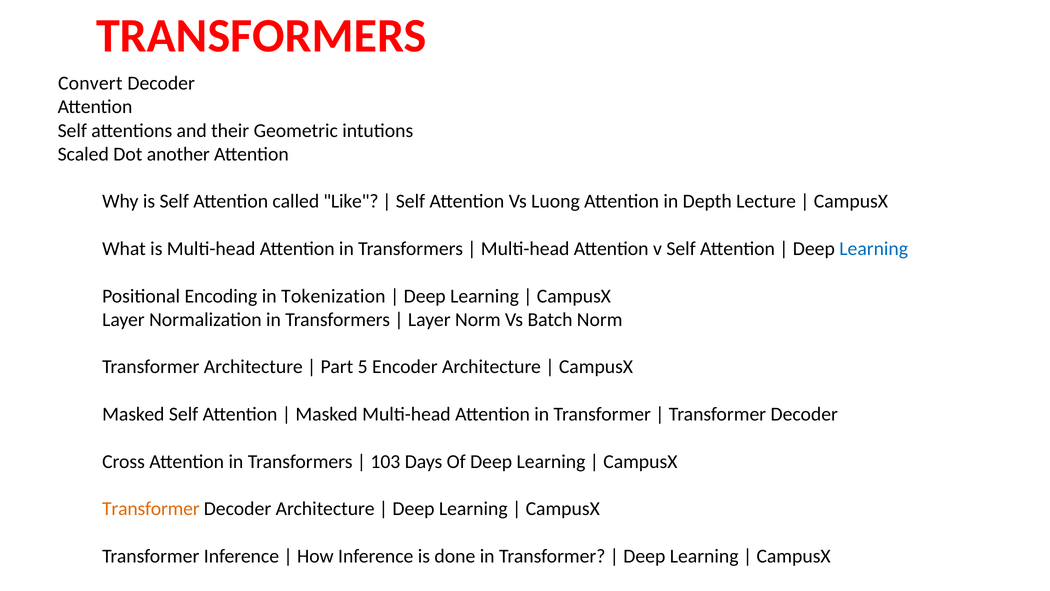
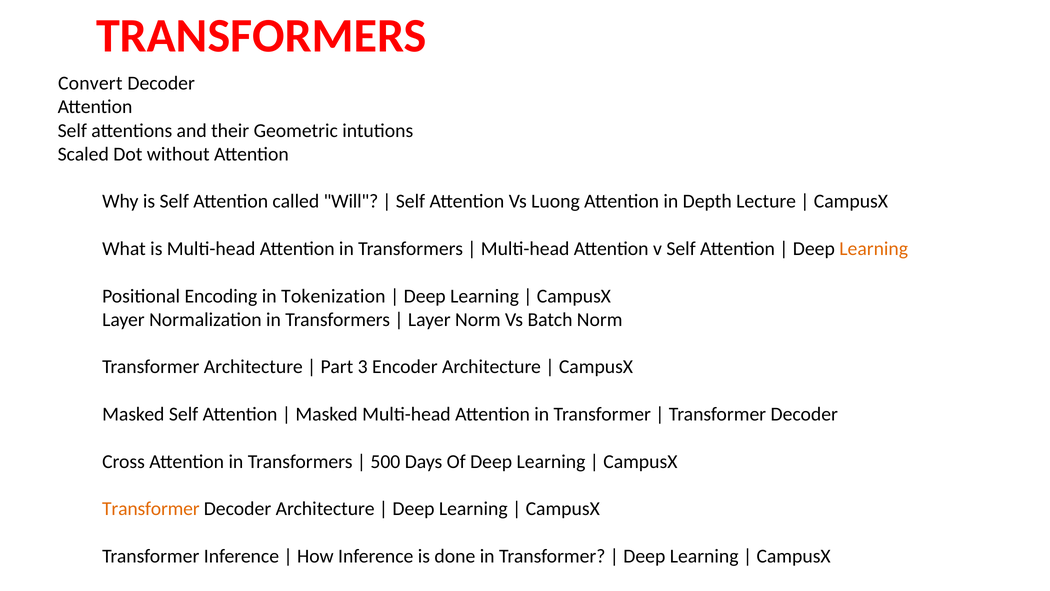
another: another -> without (178, 154)
Like: Like -> Will (351, 201)
Learning colour: blue -> orange (874, 249)
5: 5 -> 3 (363, 367)
103: 103 -> 500 (385, 461)
